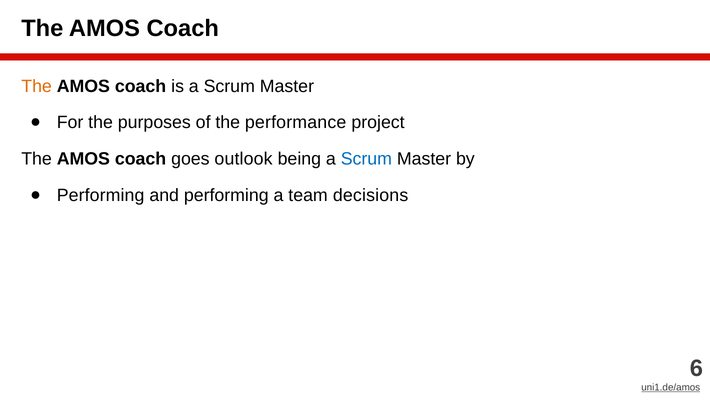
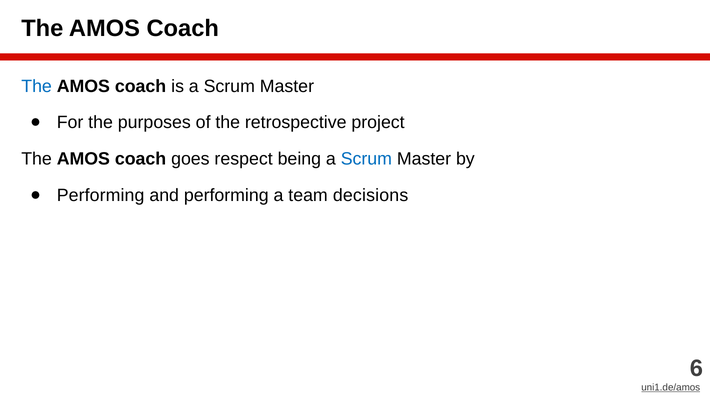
The colour: orange -> blue (37, 86)
performance: performance -> retrospective (296, 122)
outlook: outlook -> respect (244, 159)
